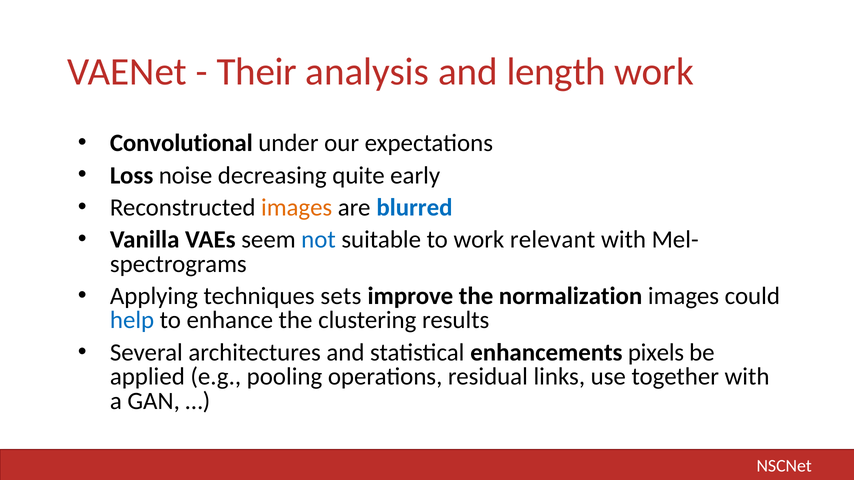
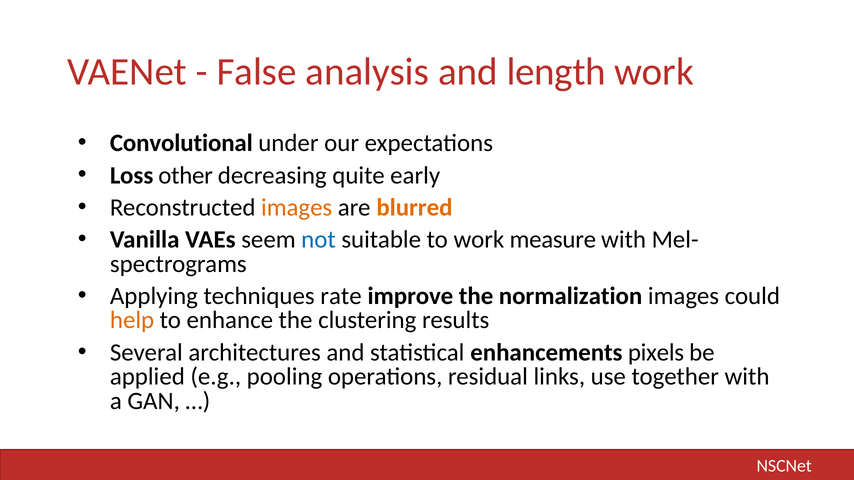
Their: Their -> False (257, 72)
noise: noise -> other (186, 175)
blurred colour: blue -> orange (414, 208)
relevant: relevant -> measure (553, 240)
sets: sets -> rate (341, 296)
help colour: blue -> orange (132, 321)
